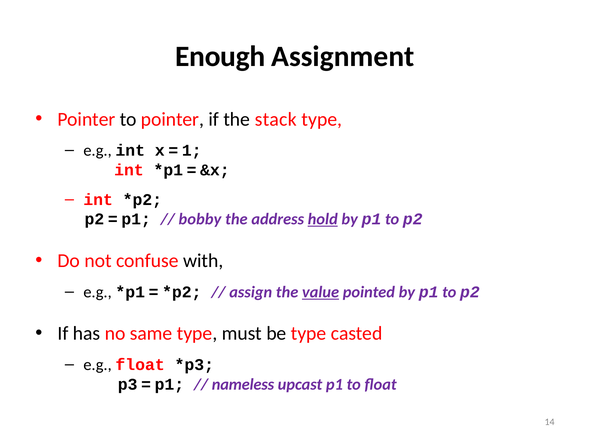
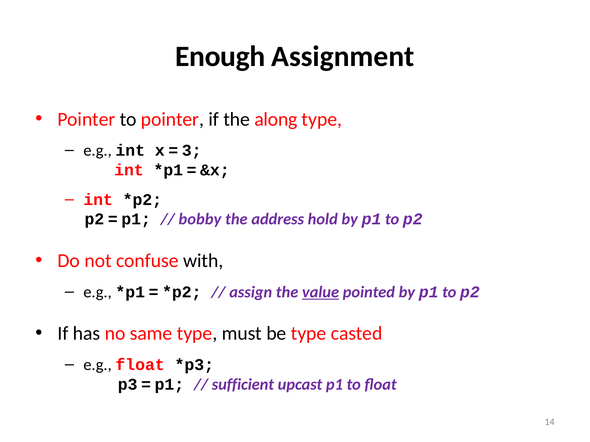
stack: stack -> along (276, 119)
1: 1 -> 3 (192, 151)
hold underline: present -> none (323, 220)
nameless: nameless -> sufficient (243, 385)
